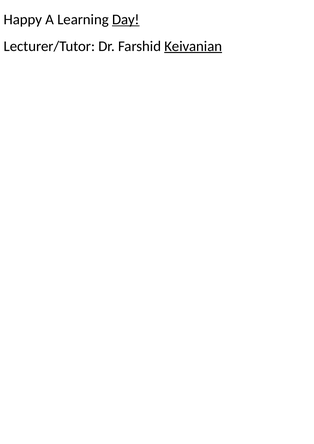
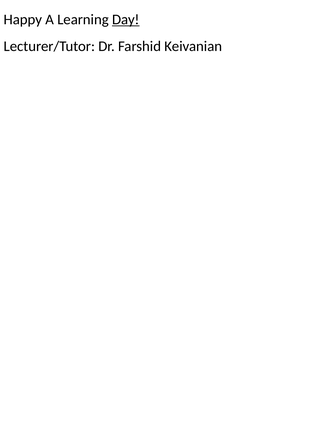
Keivanian underline: present -> none (193, 46)
